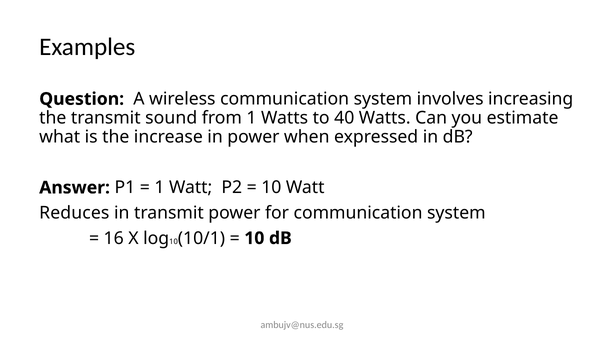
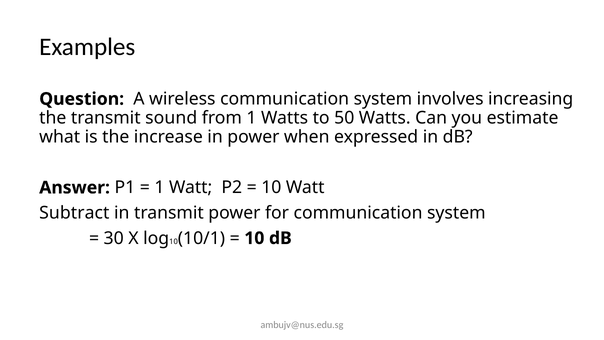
40: 40 -> 50 (344, 118)
Reduces: Reduces -> Subtract (74, 213)
16: 16 -> 30 (114, 238)
